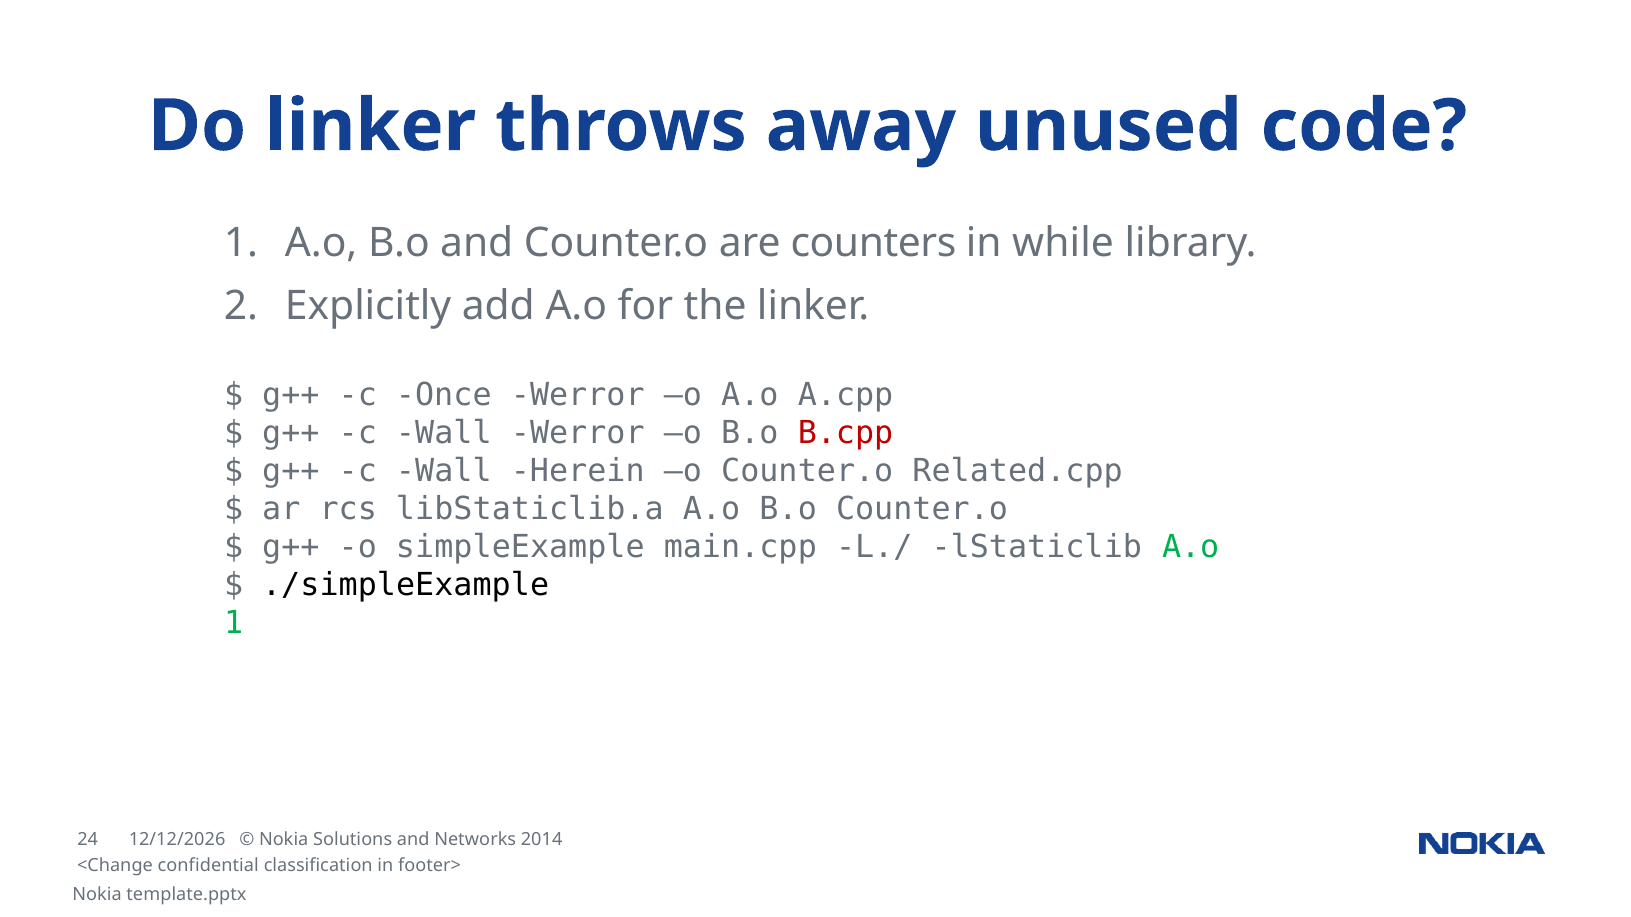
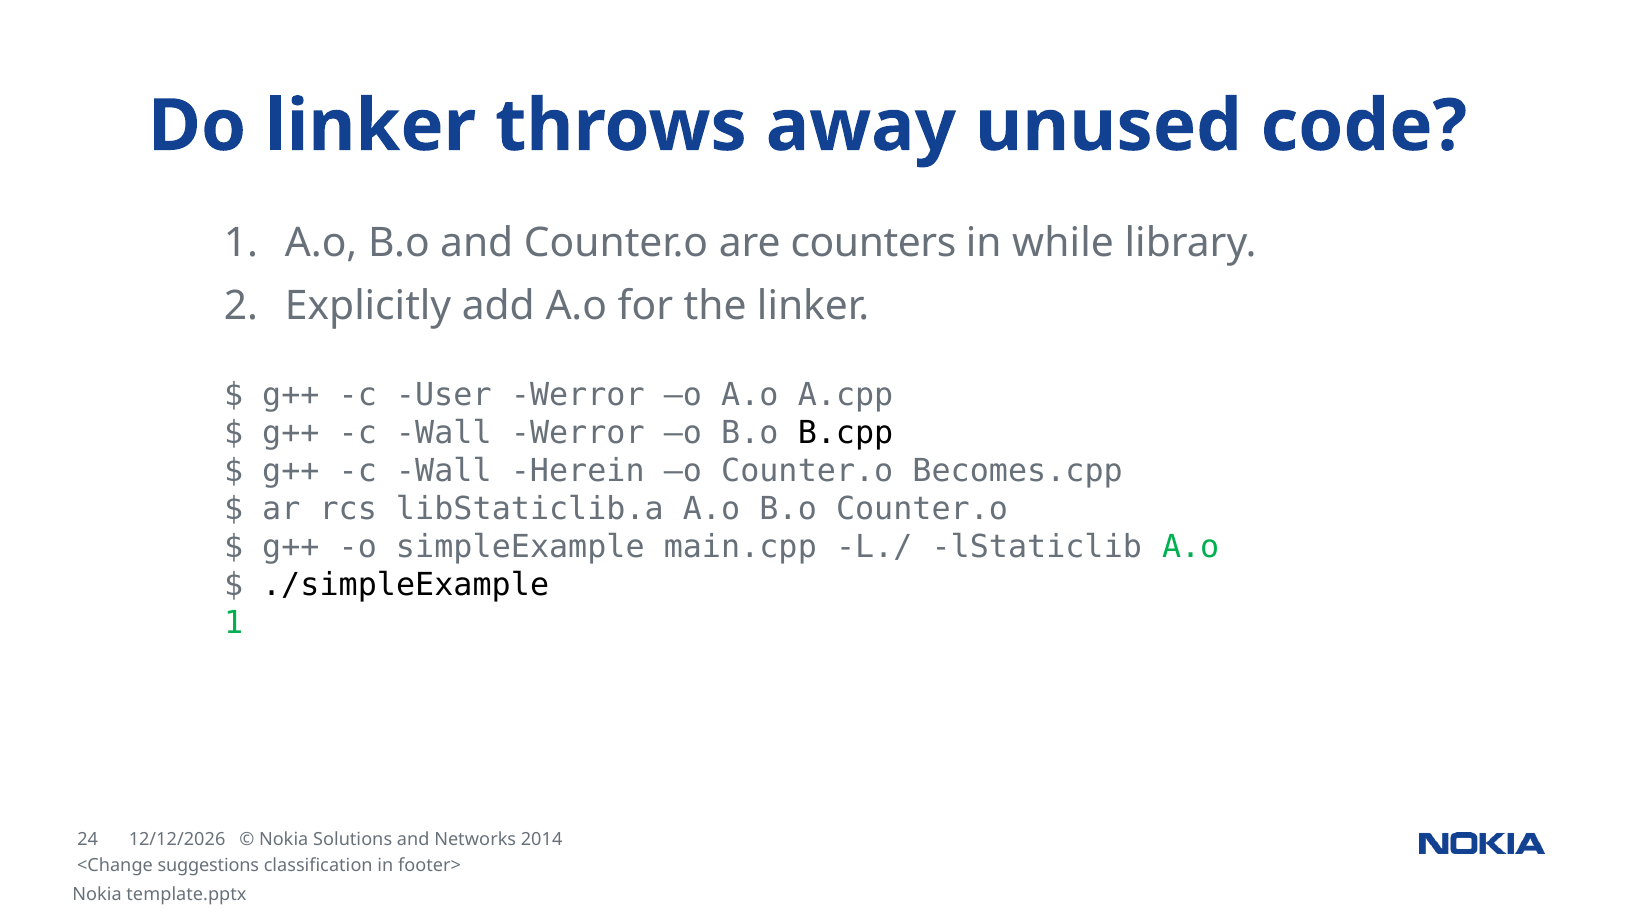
Once: Once -> User (444, 395)
B.cpp colour: red -> black (845, 433)
Related.cpp: Related.cpp -> Becomes.cpp (1018, 471)
confidential: confidential -> suggestions (208, 866)
